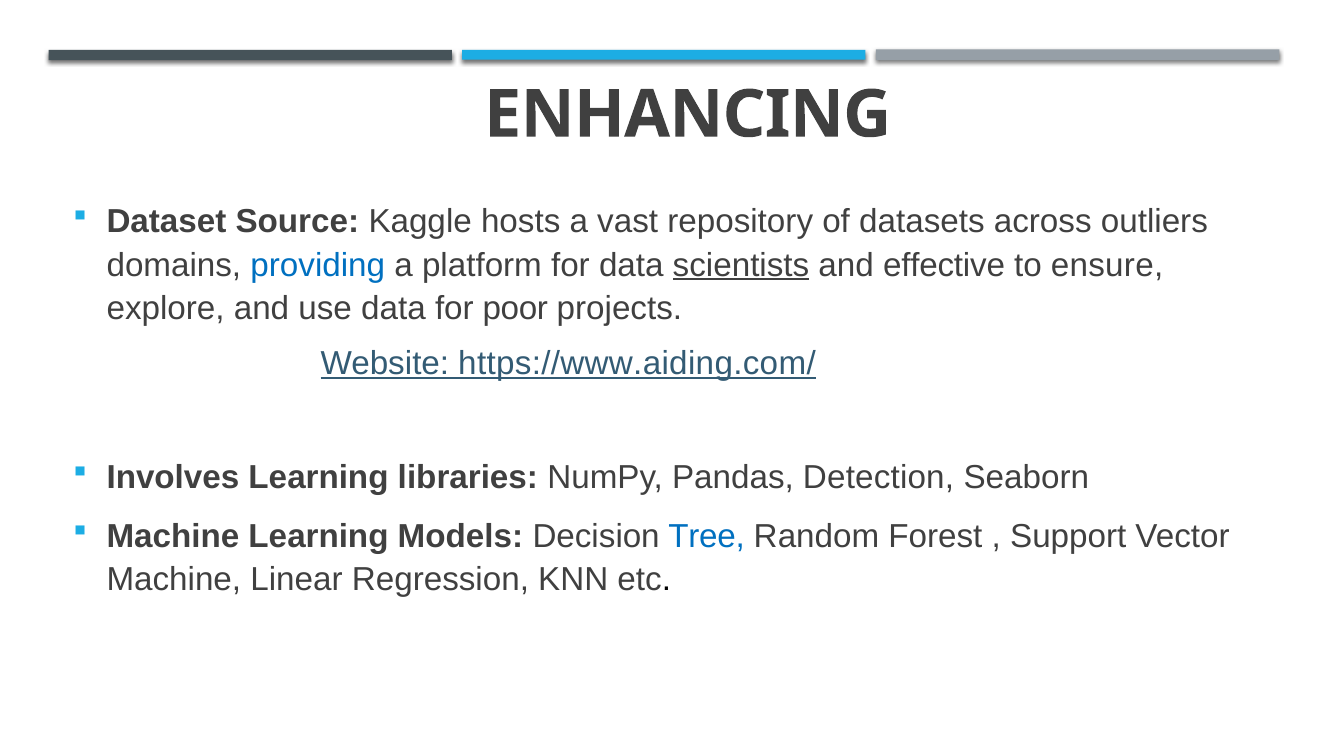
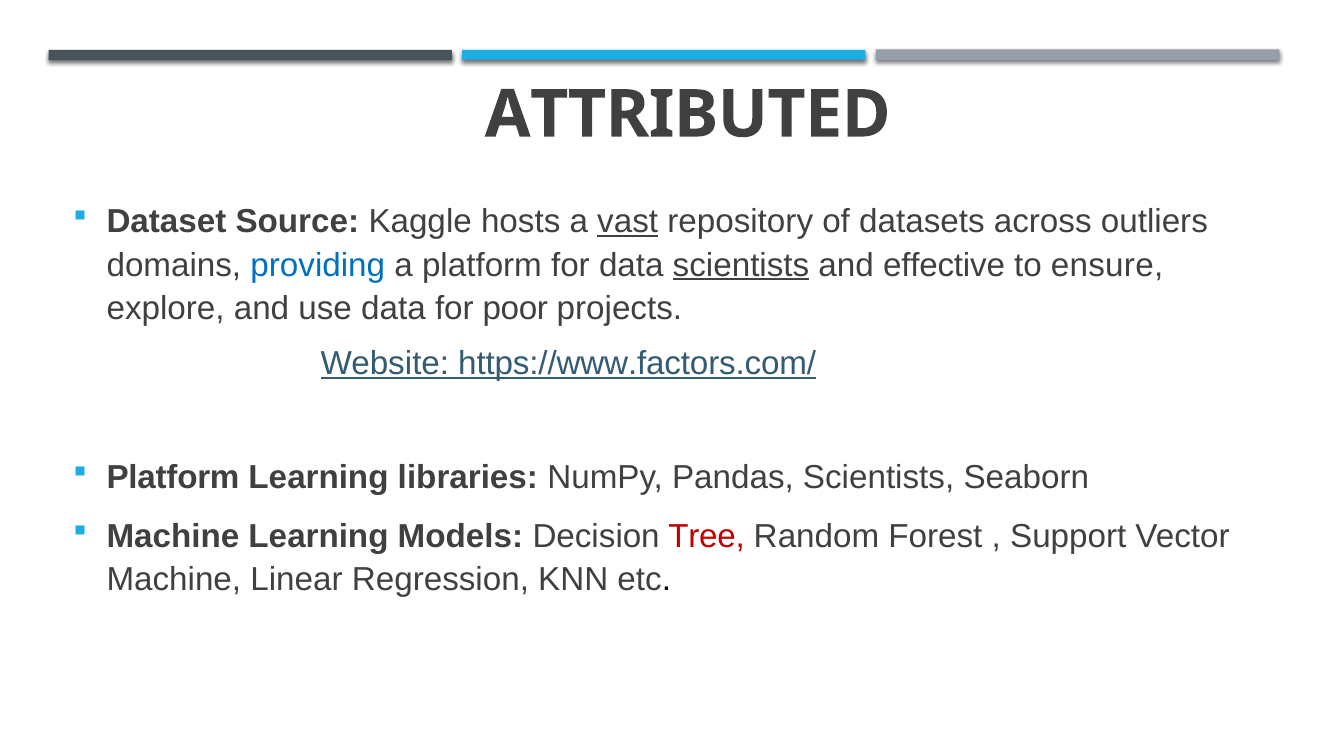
ENHANCING: ENHANCING -> ATTRIBUTED (688, 115)
vast underline: none -> present (628, 221)
https://www.aiding.com/: https://www.aiding.com/ -> https://www.factors.com/ (637, 364)
Involves: Involves -> Platform (173, 477)
Pandas Detection: Detection -> Scientists (879, 477)
Tree colour: blue -> red (707, 536)
